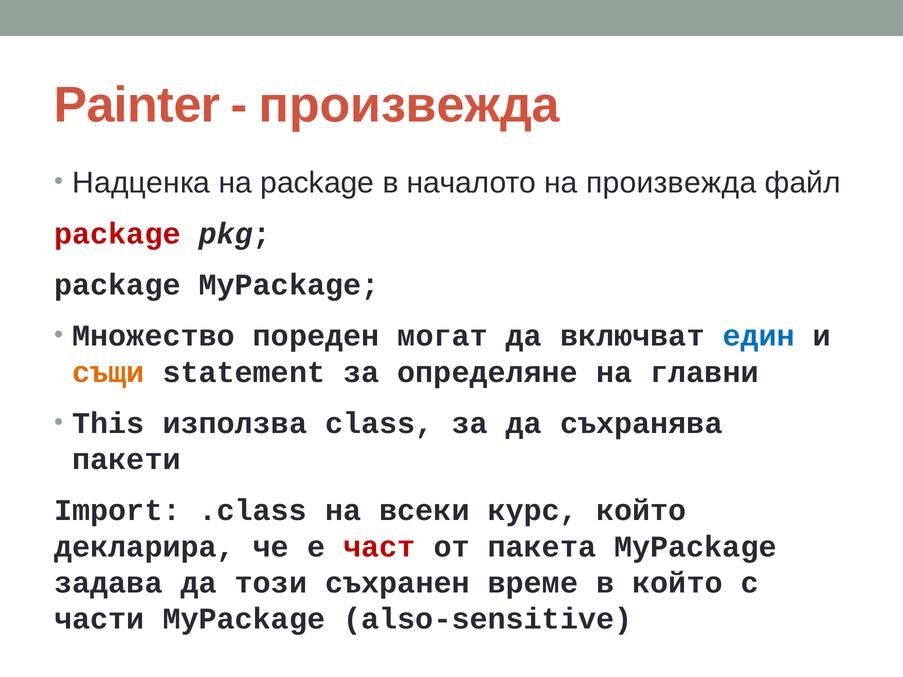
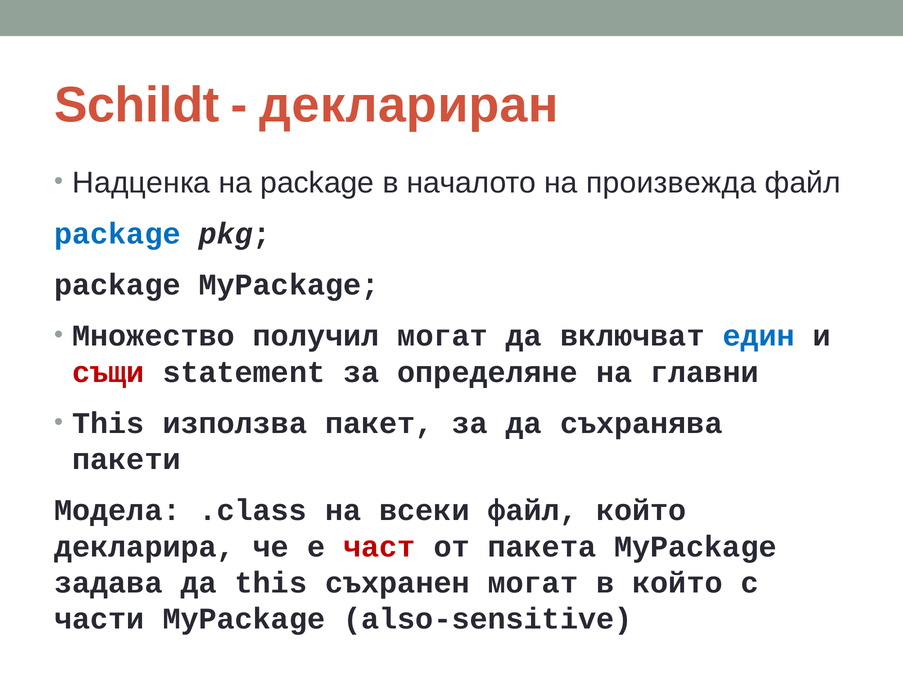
Painter: Painter -> Schildt (137, 105)
произвежда: произвежда -> деклариран (409, 105)
package colour: red -> blue (117, 234)
пореден: пореден -> получил (316, 336)
същи colour: orange -> red (108, 372)
class: class -> пакет (379, 423)
Import: Import -> Модела (117, 511)
всеки курс: курс -> файл (533, 511)
да този: този -> this (271, 583)
съхранен време: време -> могат (533, 583)
